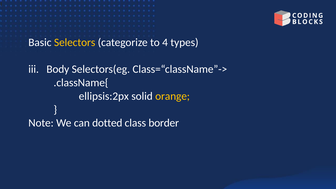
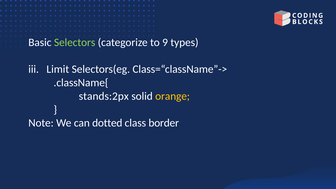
Selectors colour: yellow -> light green (75, 42)
4: 4 -> 9 (165, 42)
Body: Body -> Limit (58, 69)
ellipsis:2px: ellipsis:2px -> stands:2px (104, 96)
